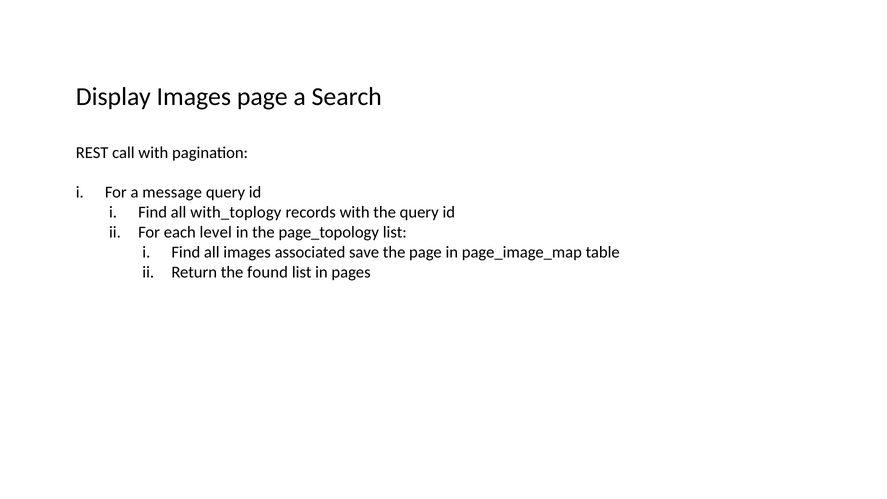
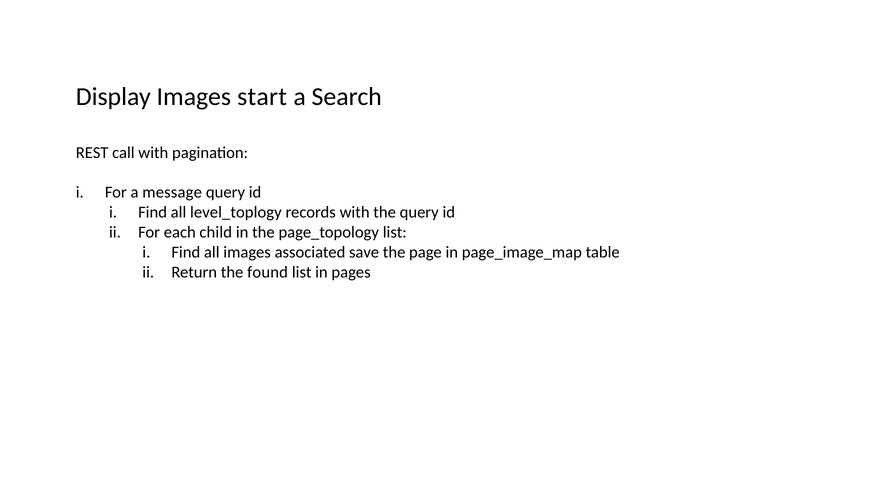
Images page: page -> start (262, 97)
with_toplogy: with_toplogy -> level_toplogy (236, 212)
level: level -> child (216, 232)
